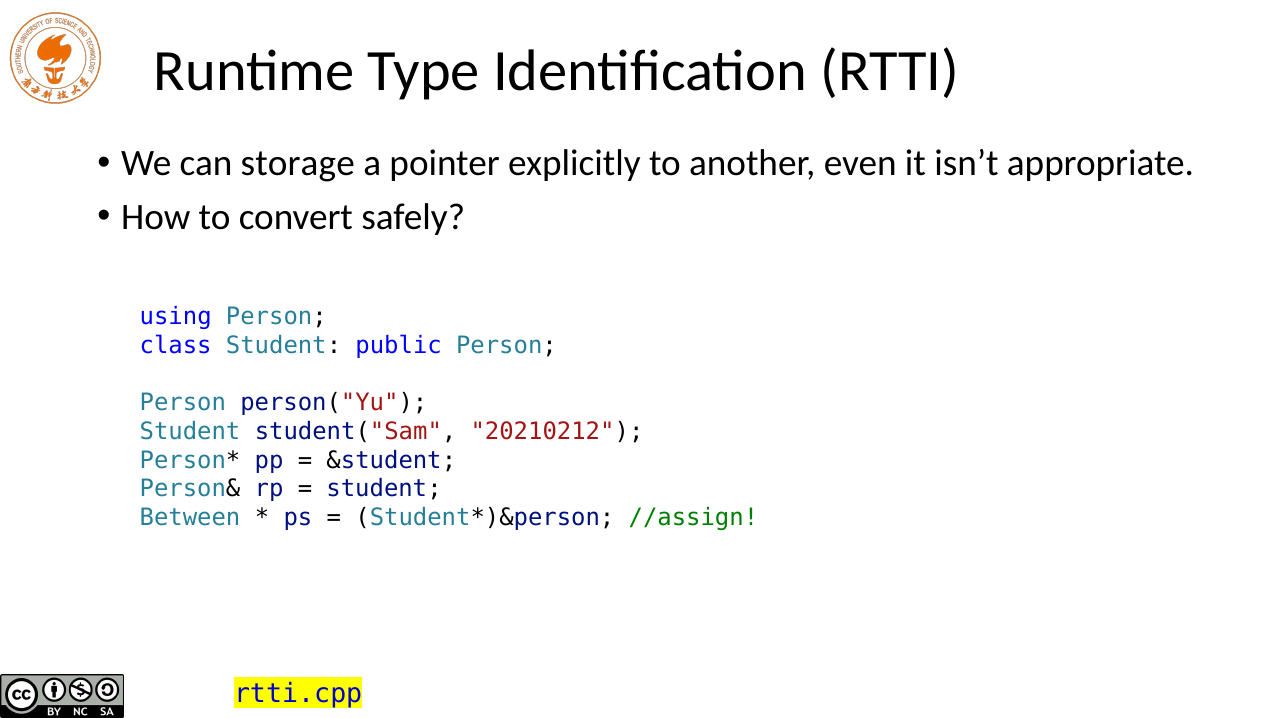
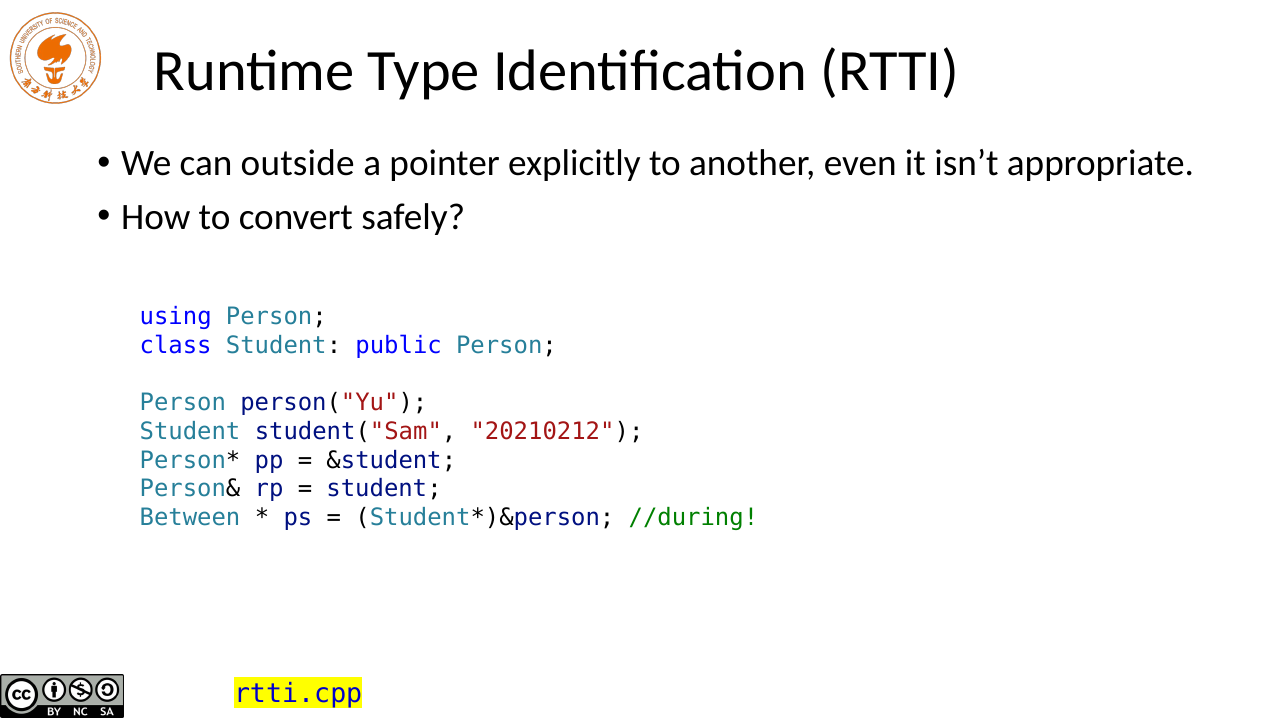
storage: storage -> outside (298, 164)
//assign: //assign -> //during (693, 517)
